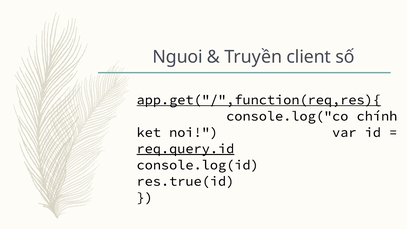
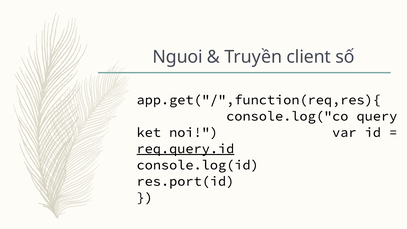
app.get("/",function(req,res){ underline: present -> none (259, 100)
chính: chính -> query (377, 116)
res.true(id: res.true(id -> res.port(id (185, 181)
